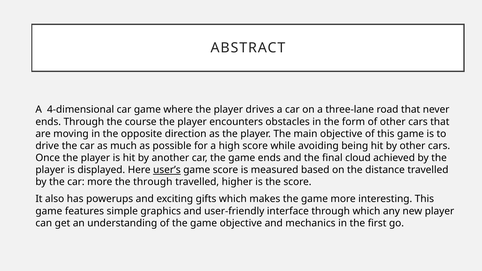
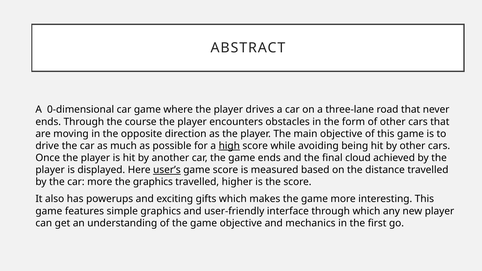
4-dimensional: 4-dimensional -> 0-dimensional (81, 110)
high underline: none -> present (229, 146)
the through: through -> graphics (153, 182)
